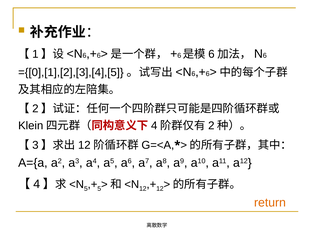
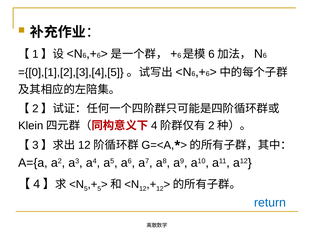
return colour: orange -> blue (270, 203)
